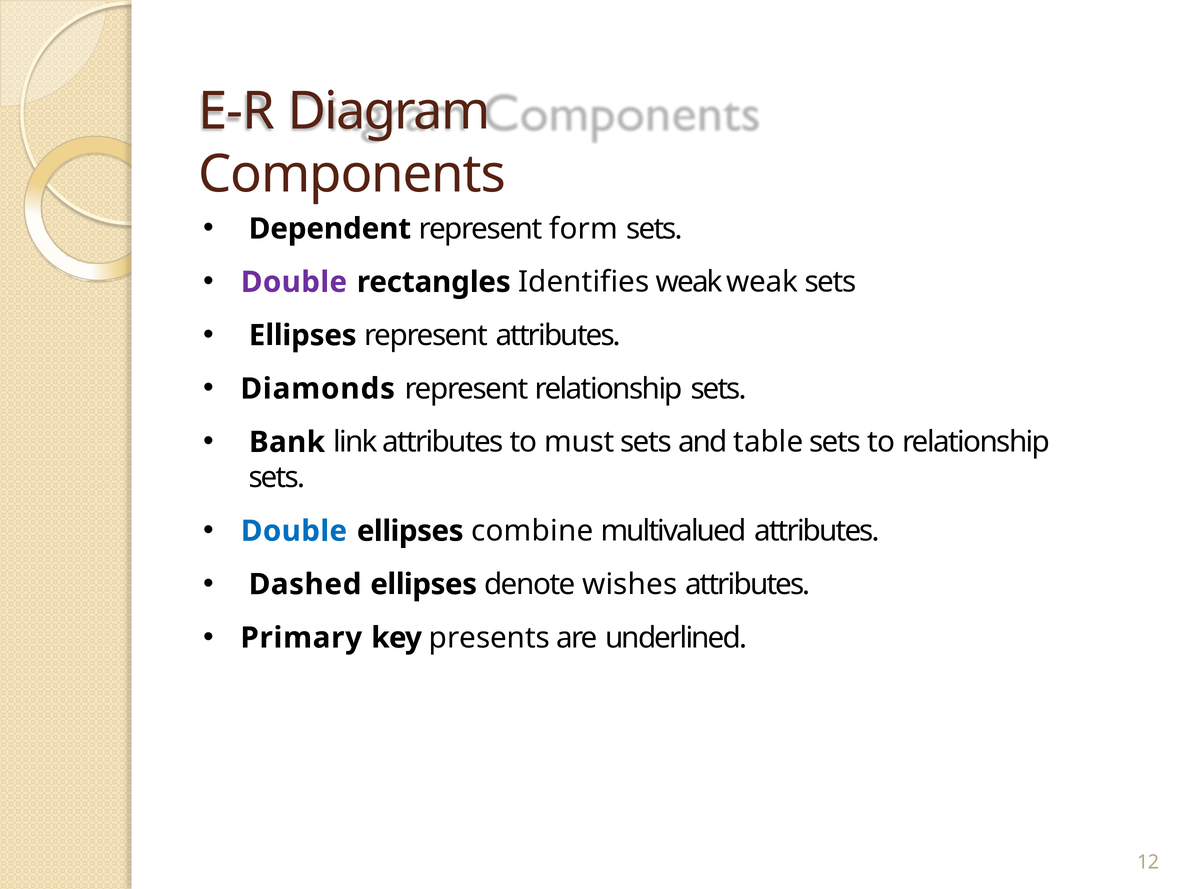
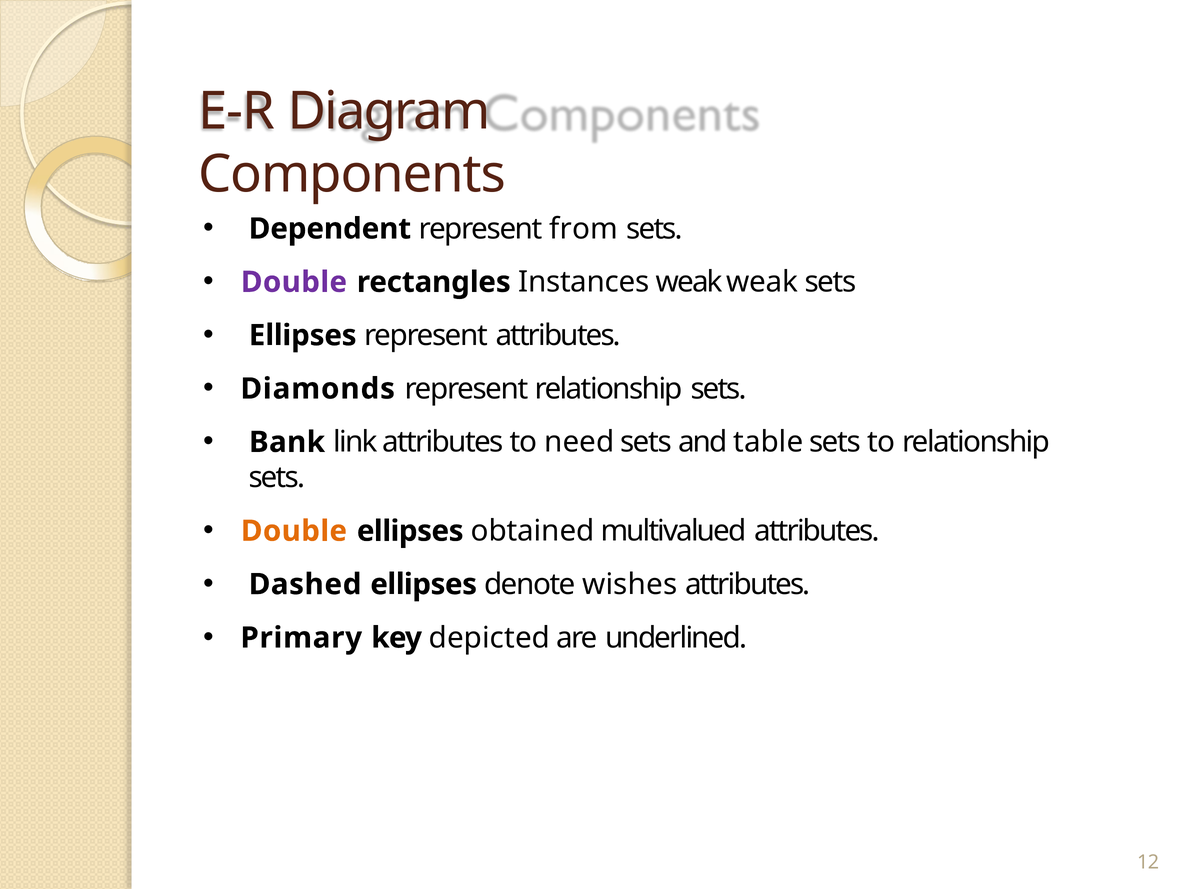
form: form -> from (584, 229)
Identifies: Identifies -> Instances (584, 282)
must: must -> need (579, 442)
Double colour: blue -> orange (294, 531)
combine: combine -> obtained (533, 531)
presents: presents -> depicted (489, 638)
